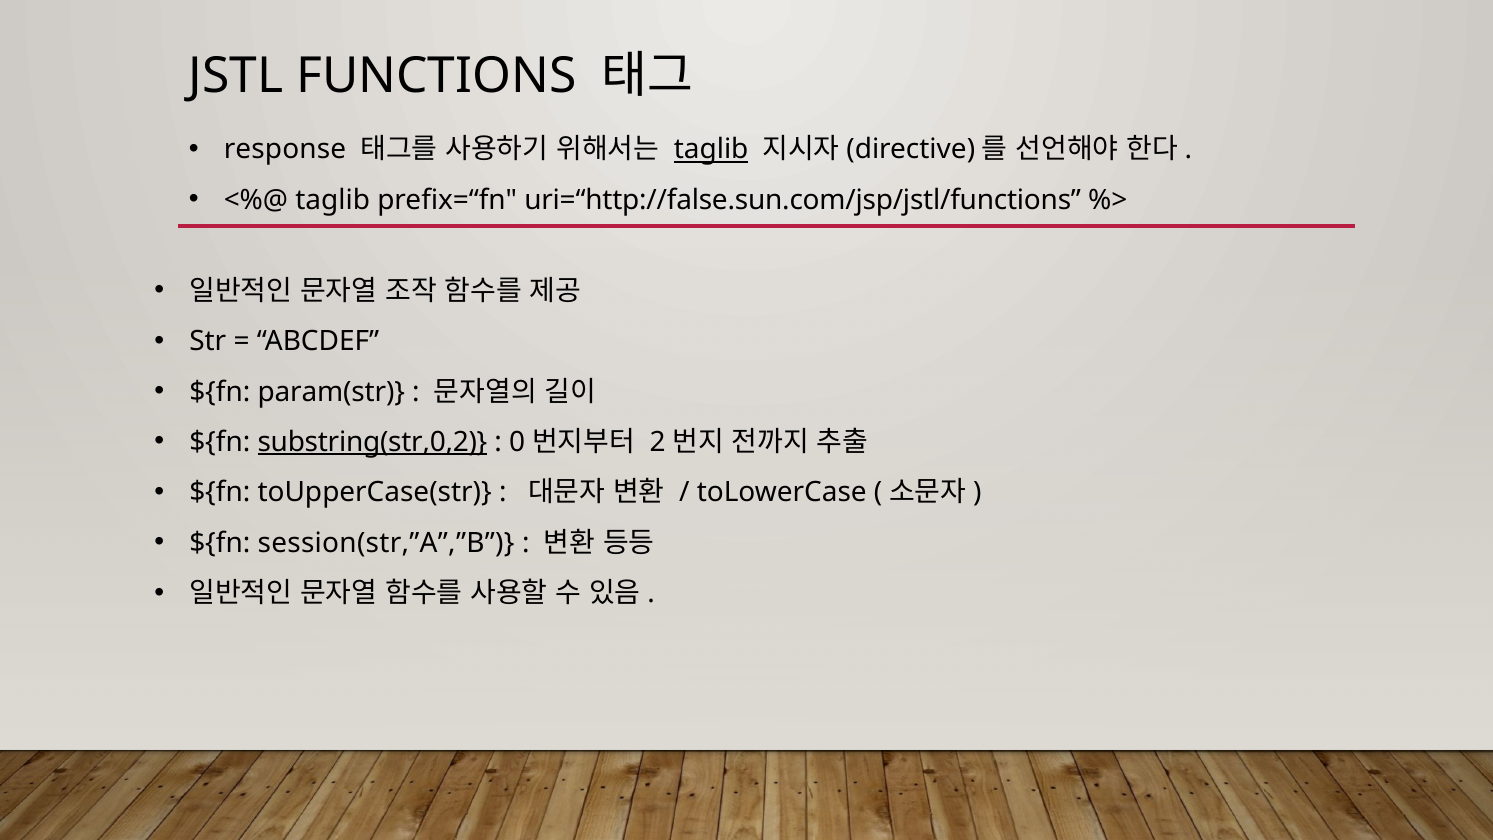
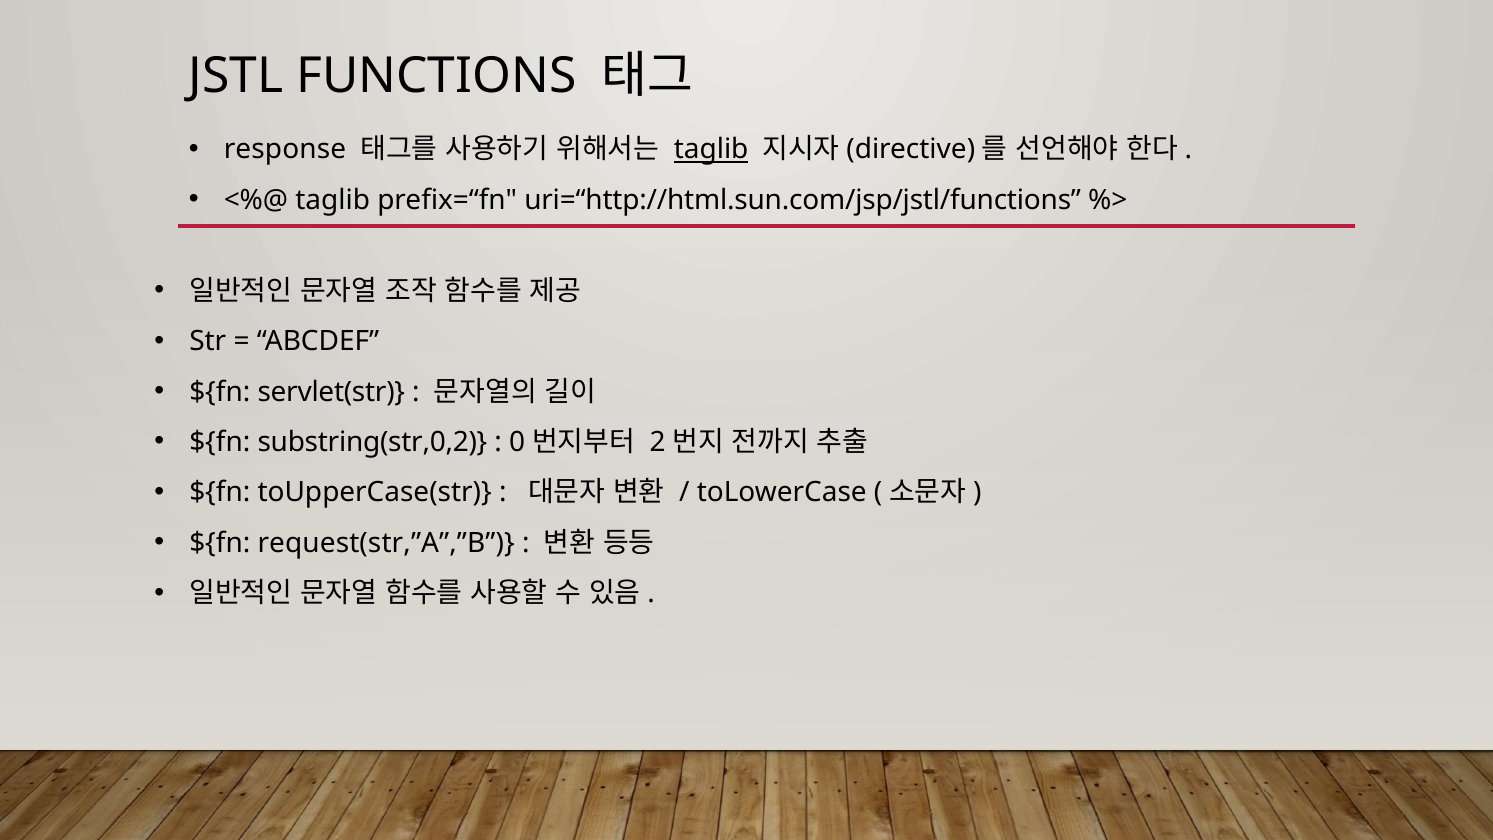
uri=“http://false.sun.com/jsp/jstl/functions: uri=“http://false.sun.com/jsp/jstl/functions -> uri=“http://html.sun.com/jsp/jstl/functions (803, 200)
param(str: param(str -> servlet(str (331, 392)
substring(str,0,2 underline: present -> none (372, 442)
session(str,”A”,”B: session(str,”A”,”B -> request(str,”A”,”B (386, 543)
